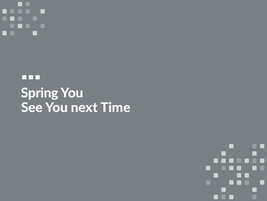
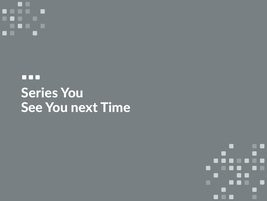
Spring: Spring -> Series (40, 93)
